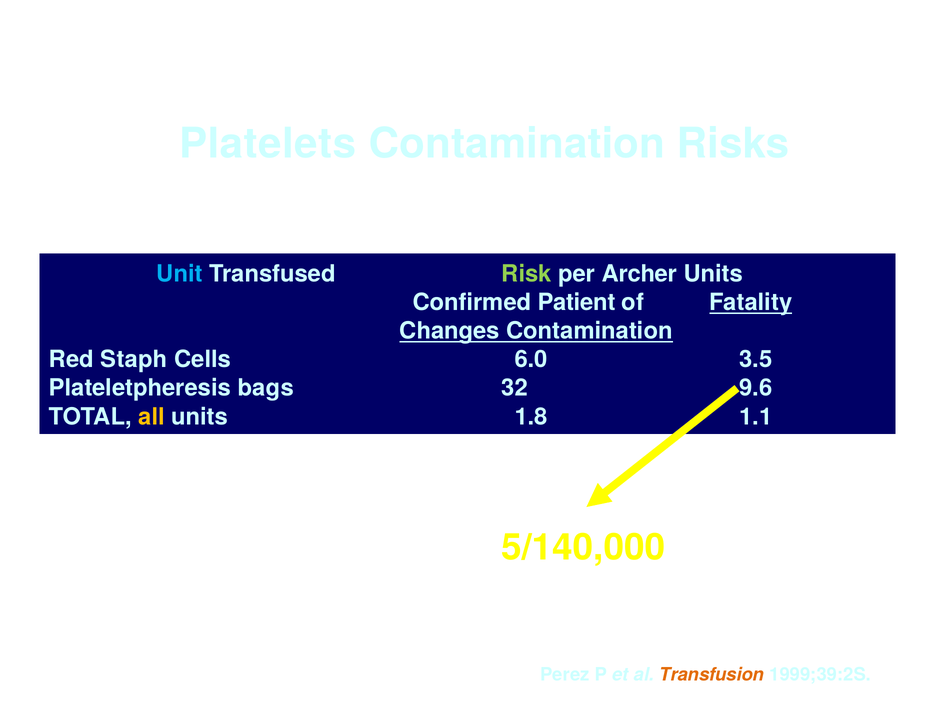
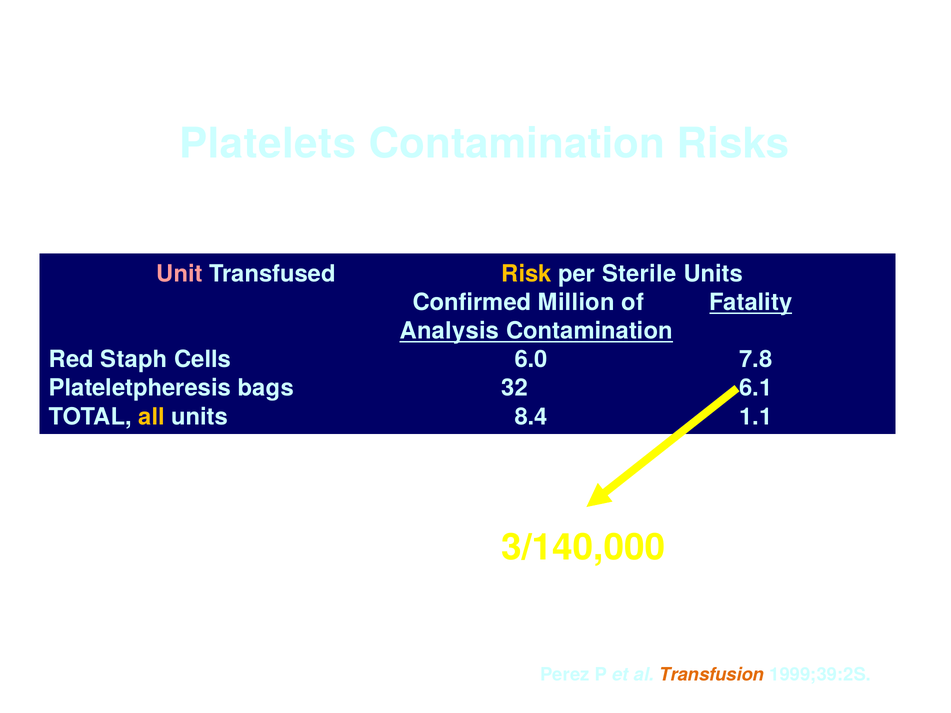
Unit colour: light blue -> pink (180, 274)
Risk colour: light green -> yellow (527, 274)
Archer: Archer -> Sterile (639, 274)
Patient: Patient -> Million (576, 303)
Changes: Changes -> Analysis (449, 331)
3.5: 3.5 -> 7.8 (756, 360)
9.6: 9.6 -> 6.1 (756, 388)
1.8: 1.8 -> 8.4 (531, 417)
5/140,000: 5/140,000 -> 3/140,000 (583, 548)
